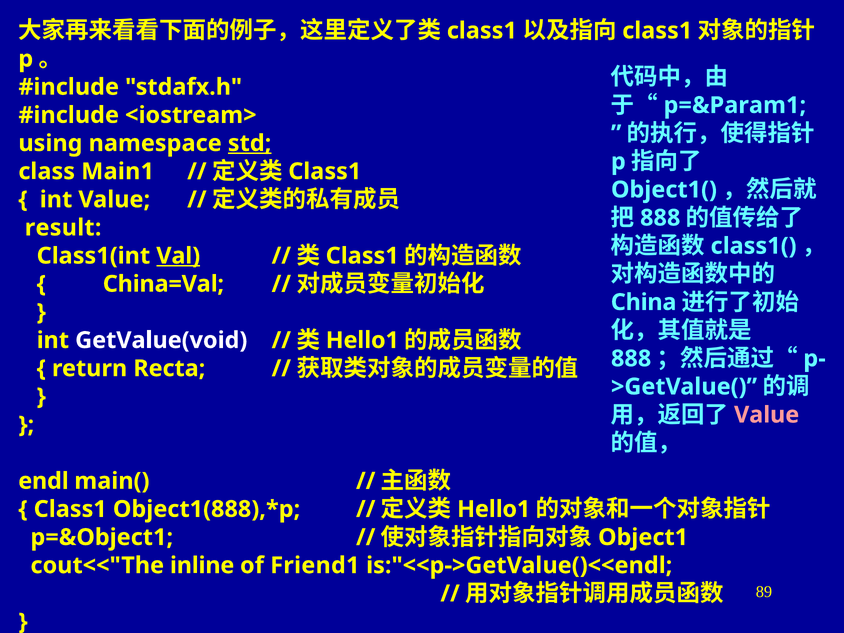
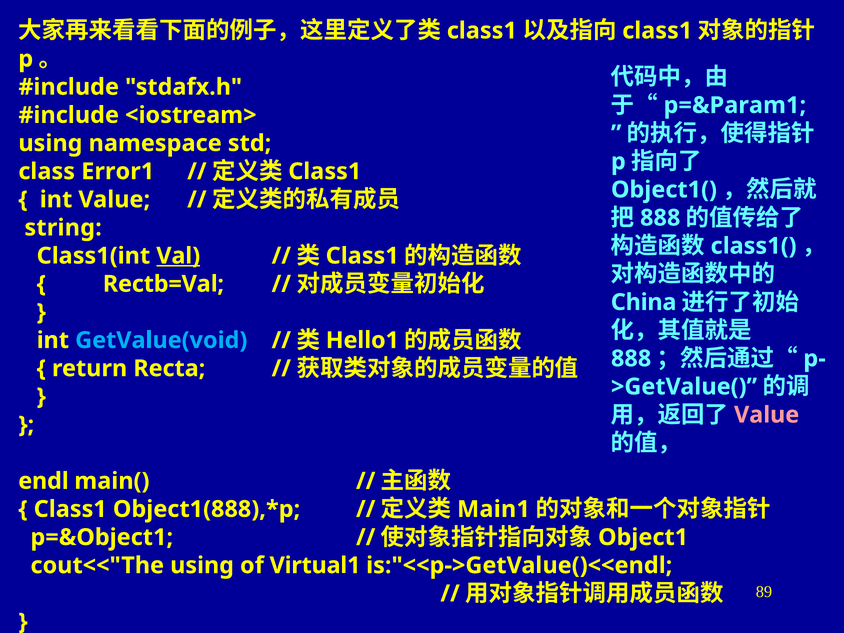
std underline: present -> none (250, 143)
Main1: Main1 -> Error1 (118, 171)
result: result -> string (63, 228)
China=Val: China=Val -> Rectb=Val (163, 284)
GetValue(void colour: white -> light blue (161, 340)
Hello1: Hello1 -> Main1 (493, 509)
cout<<"The inline: inline -> using (202, 565)
Friend1: Friend1 -> Virtual1 (315, 565)
